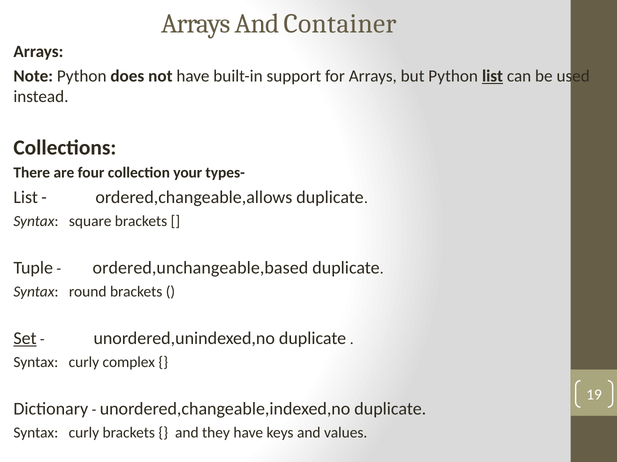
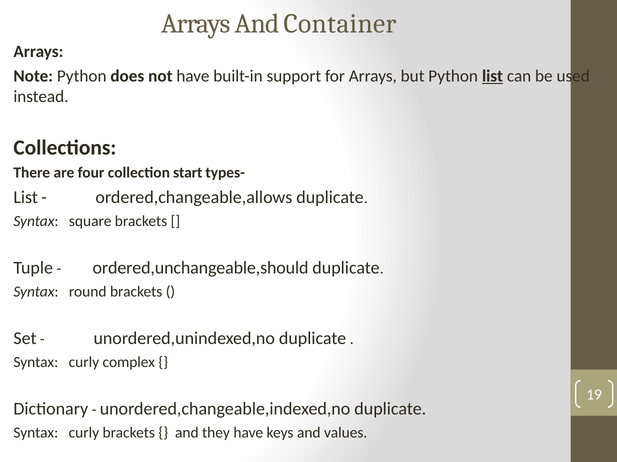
your: your -> start (188, 173)
ordered,unchangeable,based: ordered,unchangeable,based -> ordered,unchangeable,should (201, 268)
Set underline: present -> none (25, 339)
